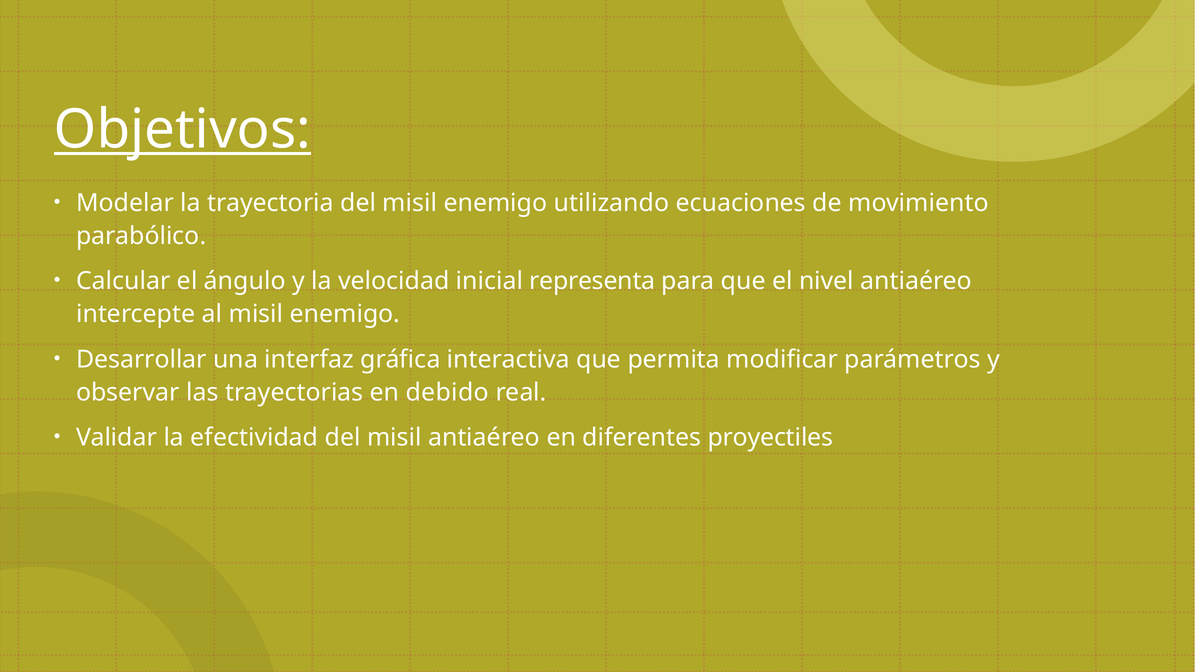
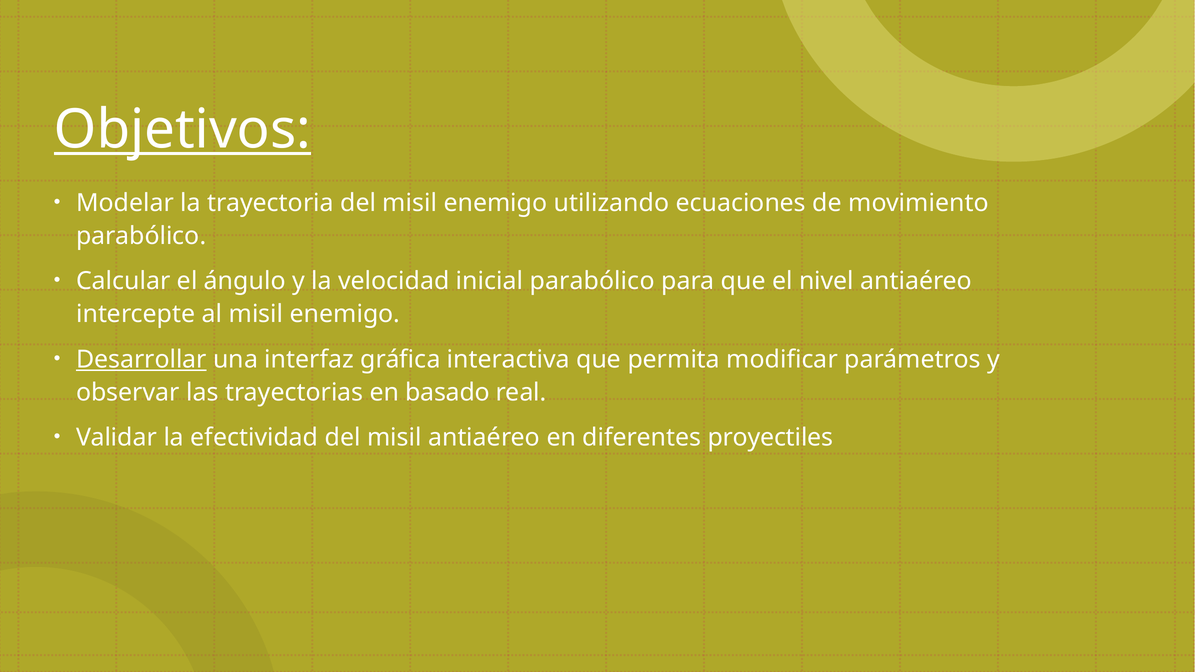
inicial representa: representa -> parabólico (592, 281)
Desarrollar underline: none -> present (141, 360)
debido: debido -> basado (448, 392)
